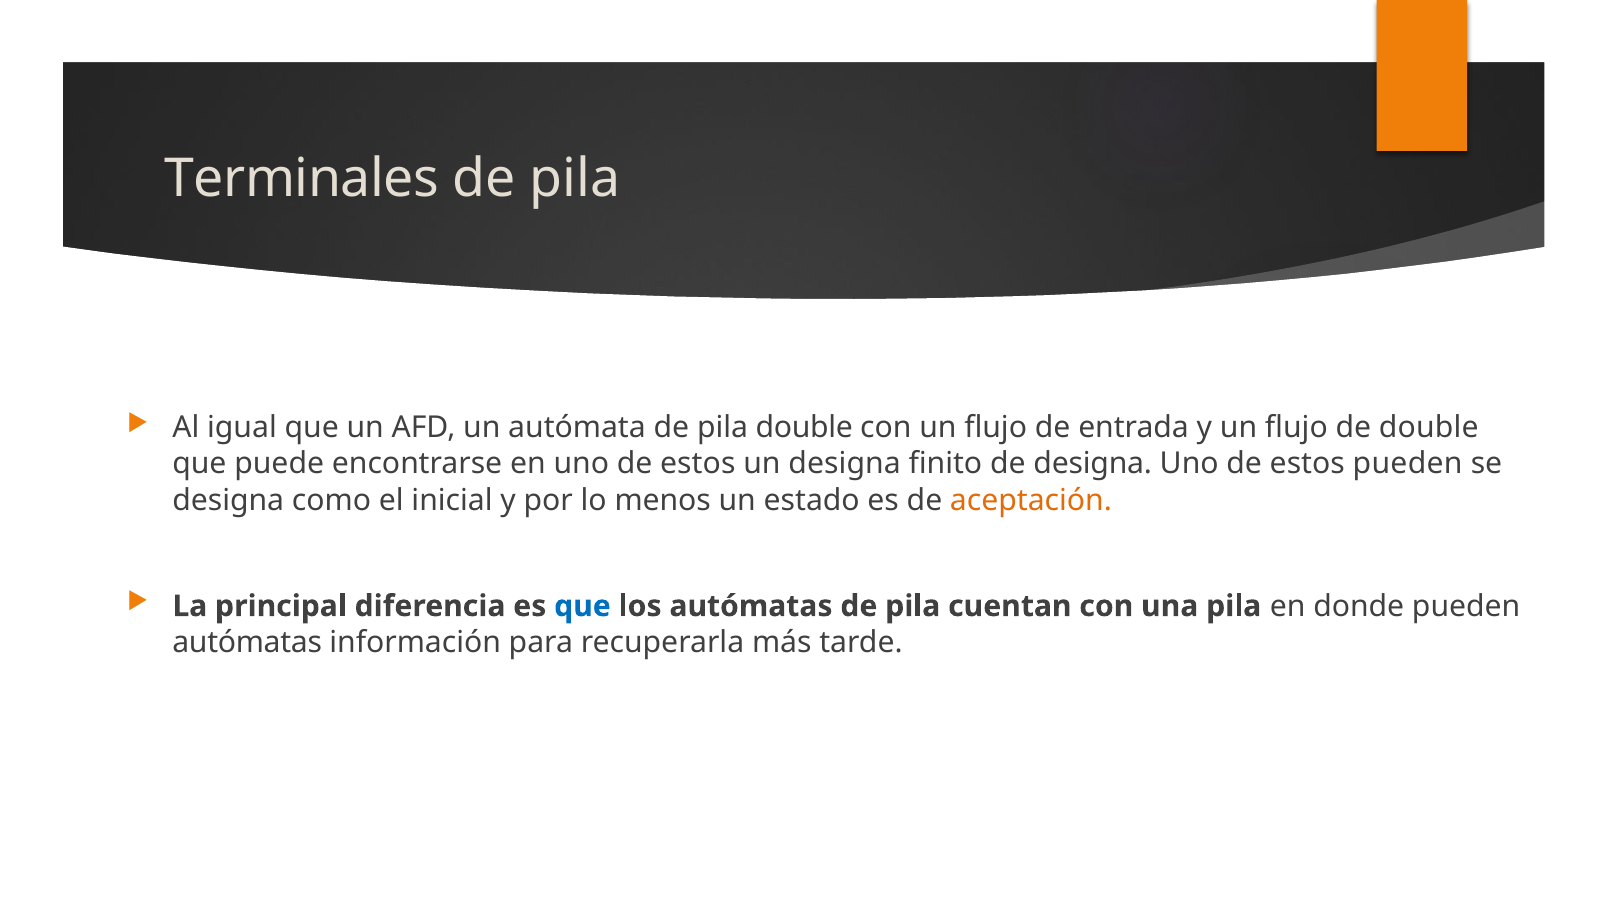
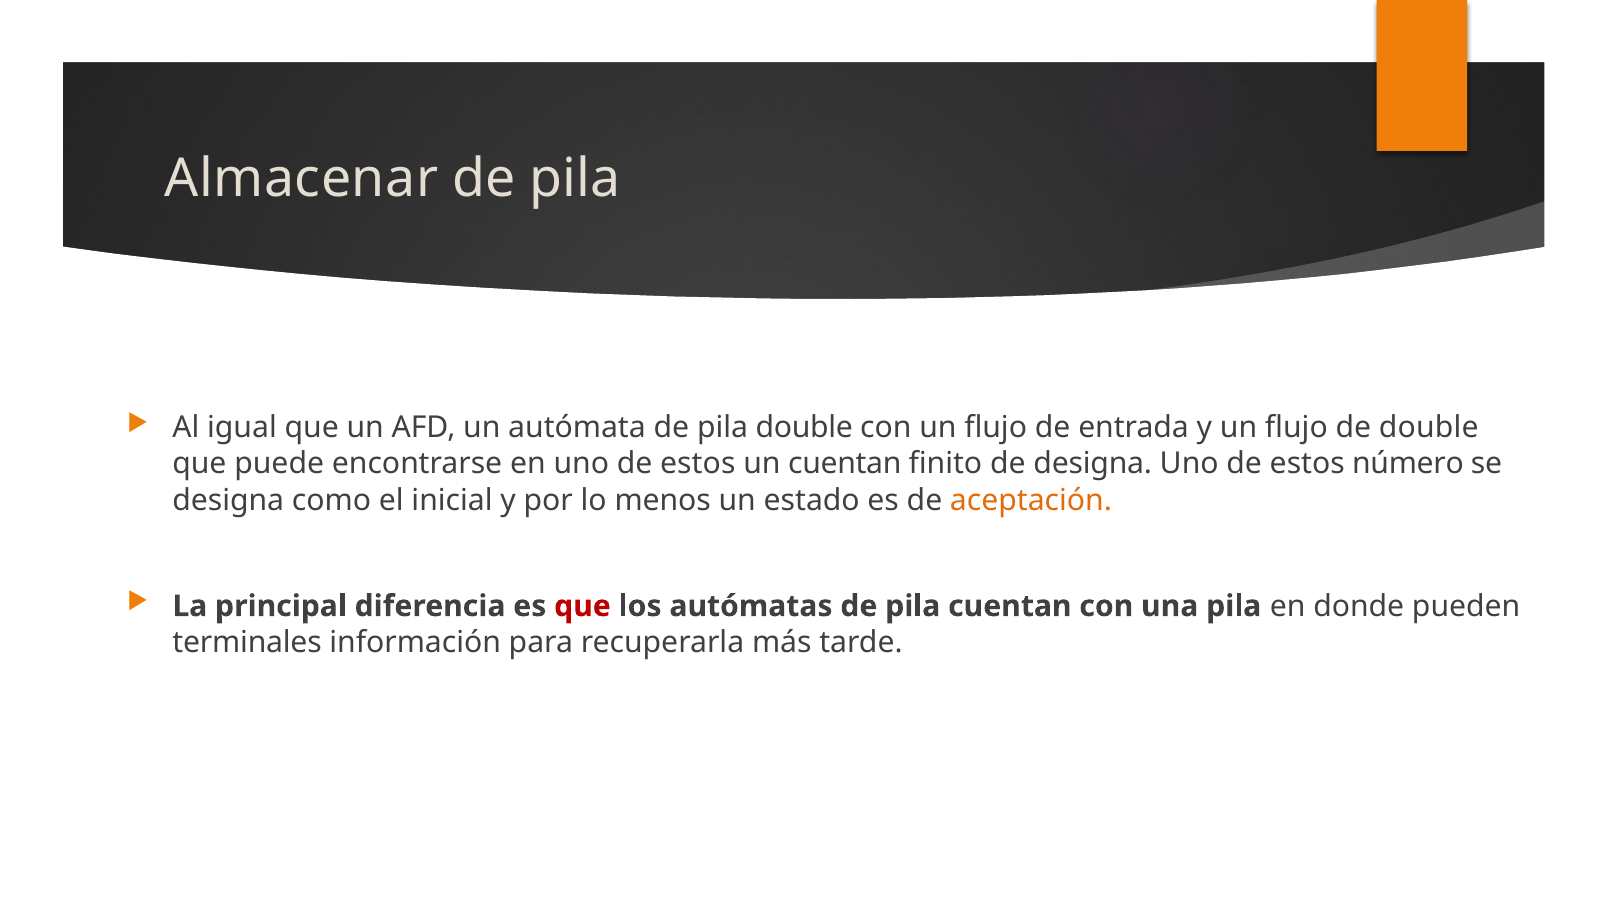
Terminales: Terminales -> Almacenar (301, 179)
un designa: designa -> cuentan (845, 464)
estos pueden: pueden -> número (1408, 464)
que colour: blue -> red (582, 606)
autómatas: autómatas -> terminales (247, 642)
